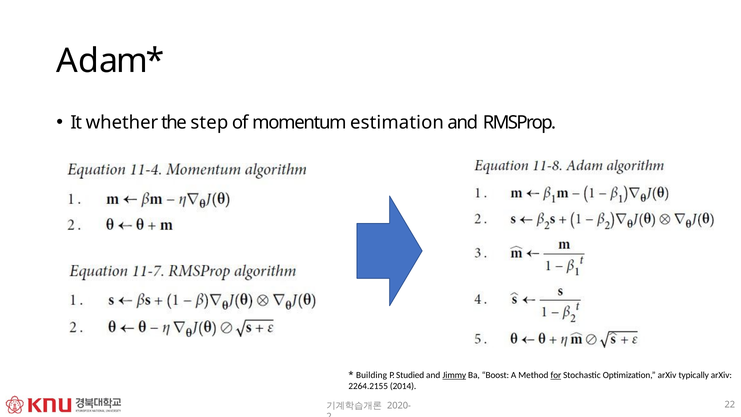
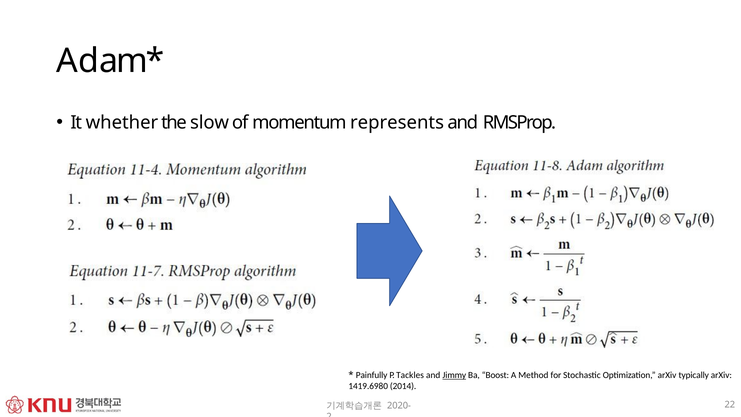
step: step -> slow (210, 123)
estimation: estimation -> represents (397, 123)
Building: Building -> Painfully (372, 375)
Studied: Studied -> Tackles (410, 375)
for underline: present -> none (556, 375)
2264.2155: 2264.2155 -> 1419.6980 (368, 386)
